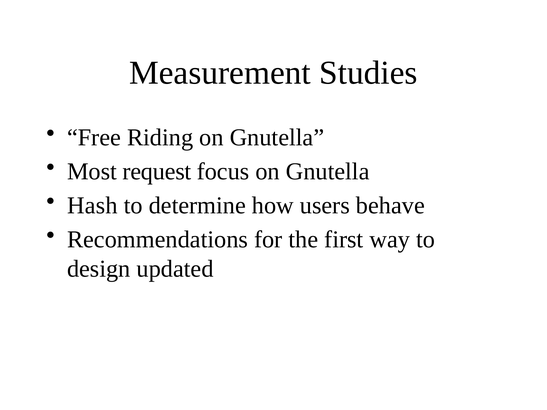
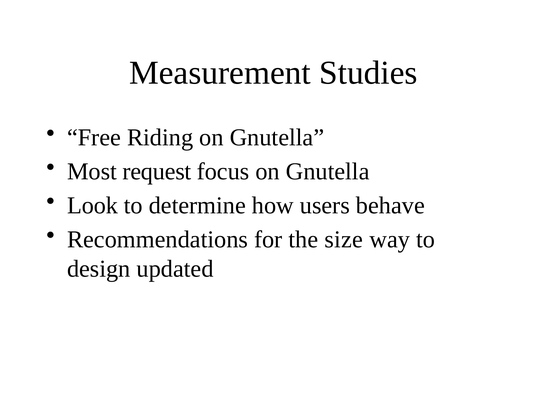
Hash: Hash -> Look (92, 206)
first: first -> size (344, 240)
